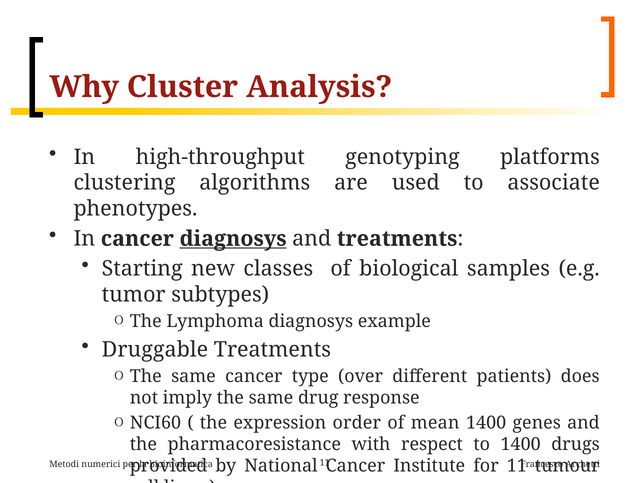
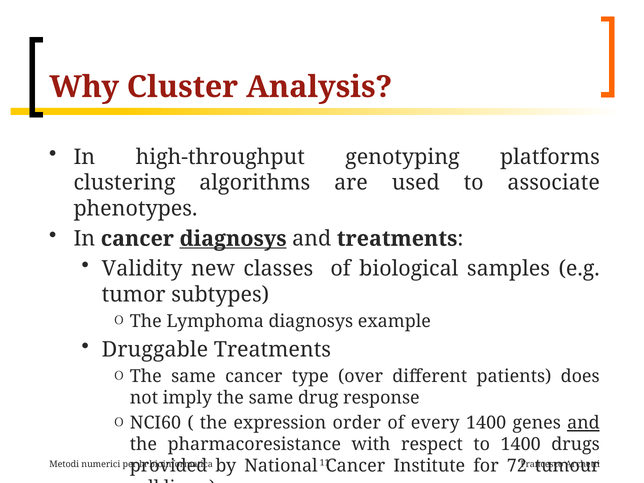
Starting: Starting -> Validity (142, 269)
mean: mean -> every (435, 423)
and underline: none -> present (583, 423)
for 11: 11 -> 72 (517, 466)
